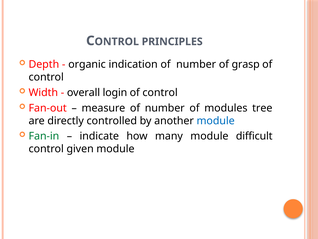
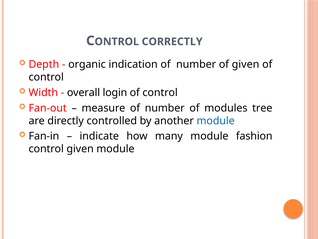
PRINCIPLES: PRINCIPLES -> CORRECTLY (172, 42)
of grasp: grasp -> given (246, 64)
Fan-in colour: green -> black (44, 136)
difficult: difficult -> fashion (254, 136)
